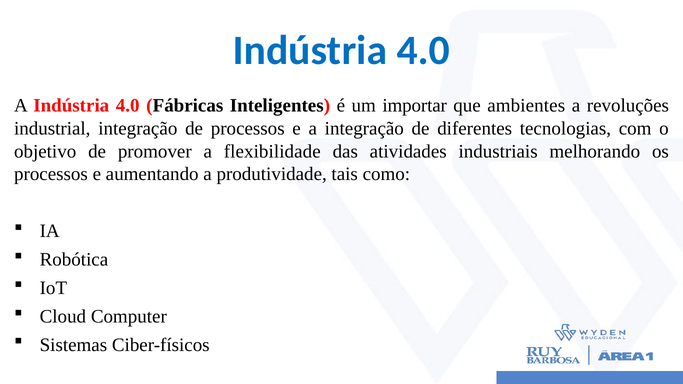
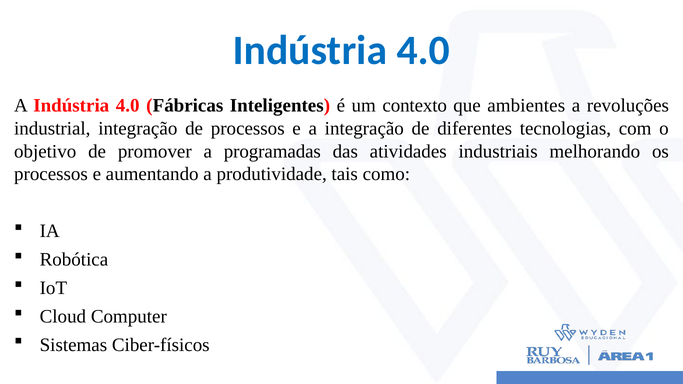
importar: importar -> contexto (415, 106)
flexibilidade: flexibilidade -> programadas (272, 151)
